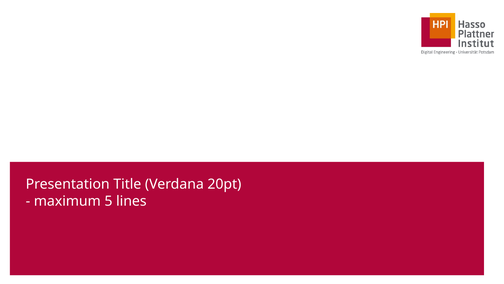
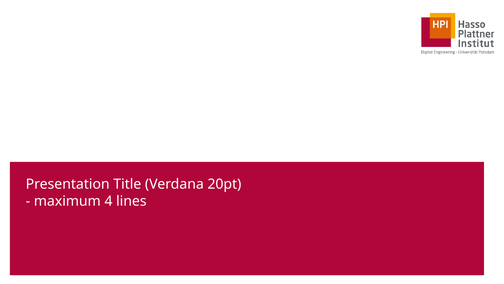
5: 5 -> 4 (108, 201)
